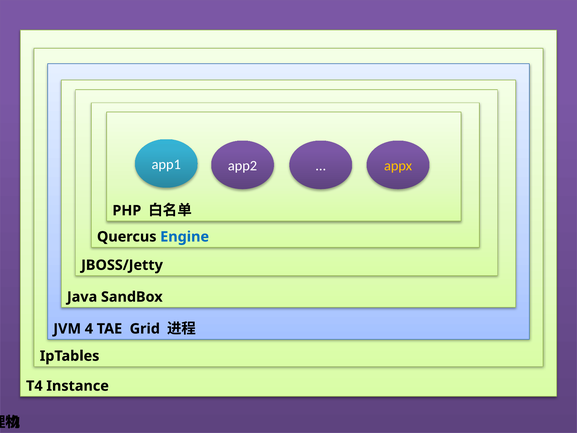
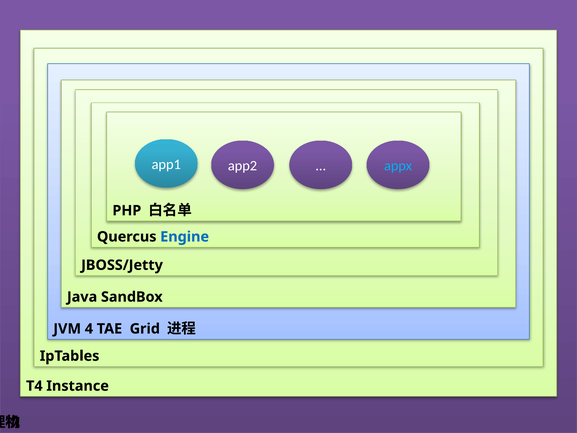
appx colour: yellow -> light blue (398, 166)
